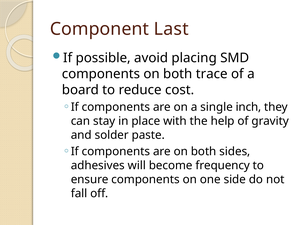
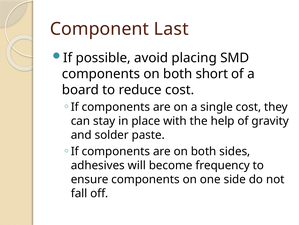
trace: trace -> short (212, 74)
single inch: inch -> cost (248, 107)
